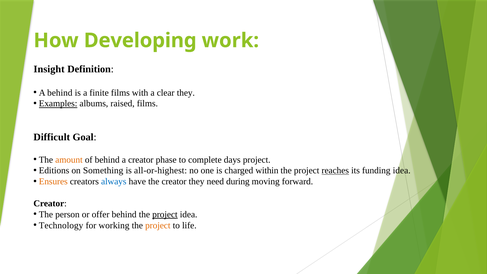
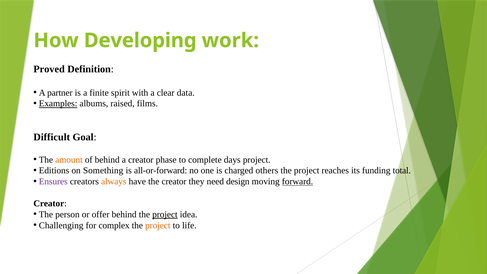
Insight: Insight -> Proved (49, 69)
A behind: behind -> partner (60, 93)
finite films: films -> spirit (120, 93)
clear they: they -> data (186, 93)
all-or-highest: all-or-highest -> all-or-forward (161, 171)
within: within -> others (267, 171)
reaches underline: present -> none (335, 171)
funding idea: idea -> total (402, 171)
Ensures colour: orange -> purple (53, 182)
always colour: blue -> orange (114, 182)
during: during -> design (238, 182)
forward underline: none -> present (297, 182)
Technology: Technology -> Challenging (61, 225)
working: working -> complex (114, 225)
